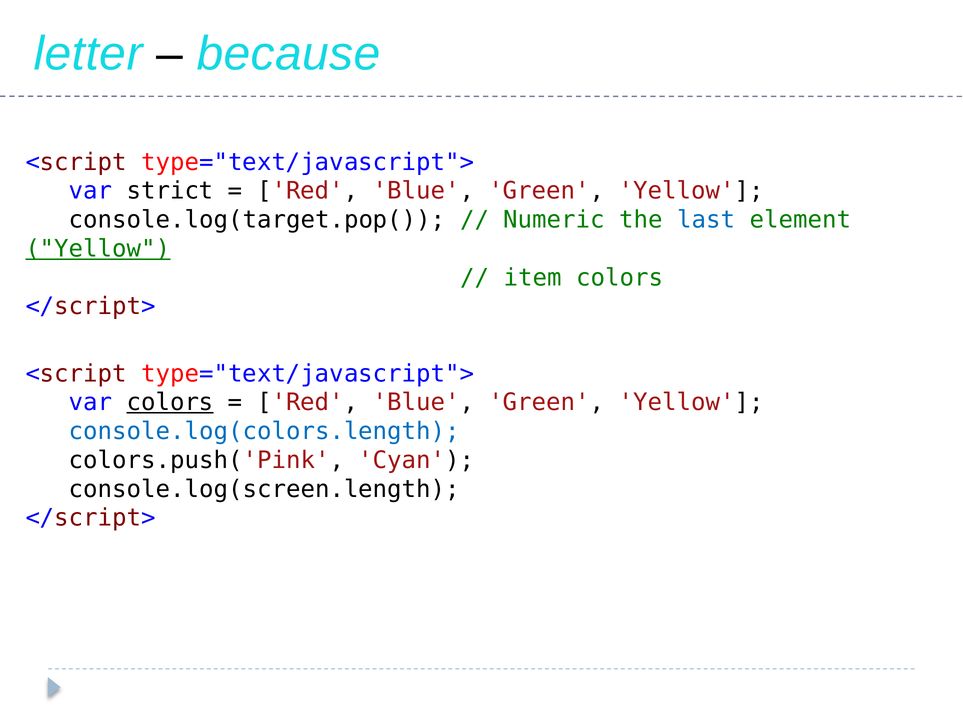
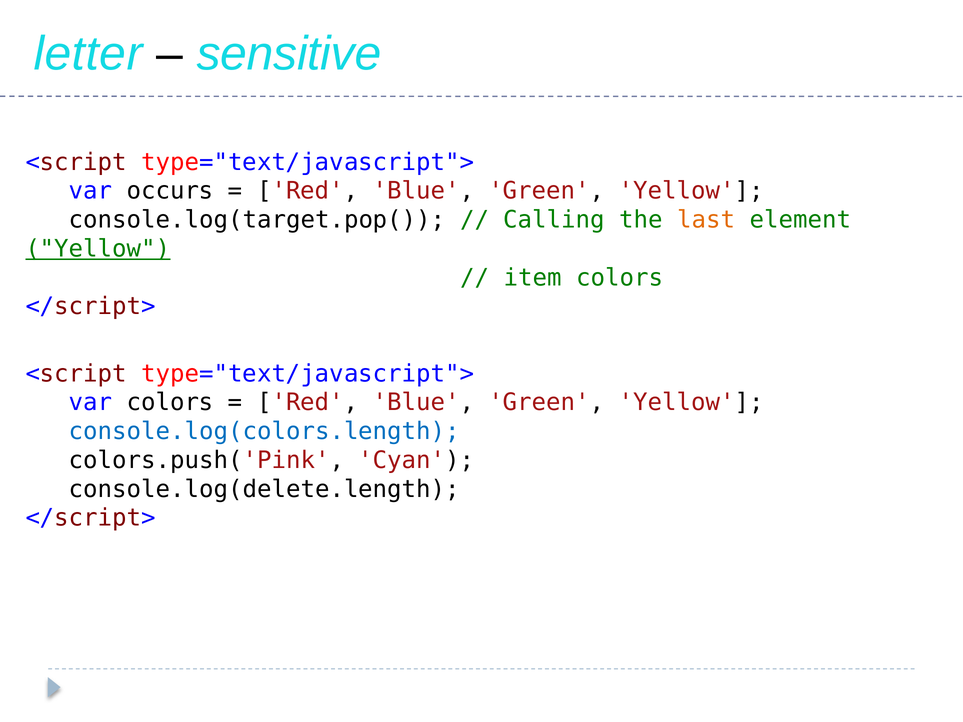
because: because -> sensitive (289, 54)
strict: strict -> occurs (170, 191)
Numeric: Numeric -> Calling (554, 220)
last colour: blue -> orange (706, 220)
colors underline: present -> none (170, 403)
console.log(screen.length: console.log(screen.length -> console.log(delete.length (264, 489)
